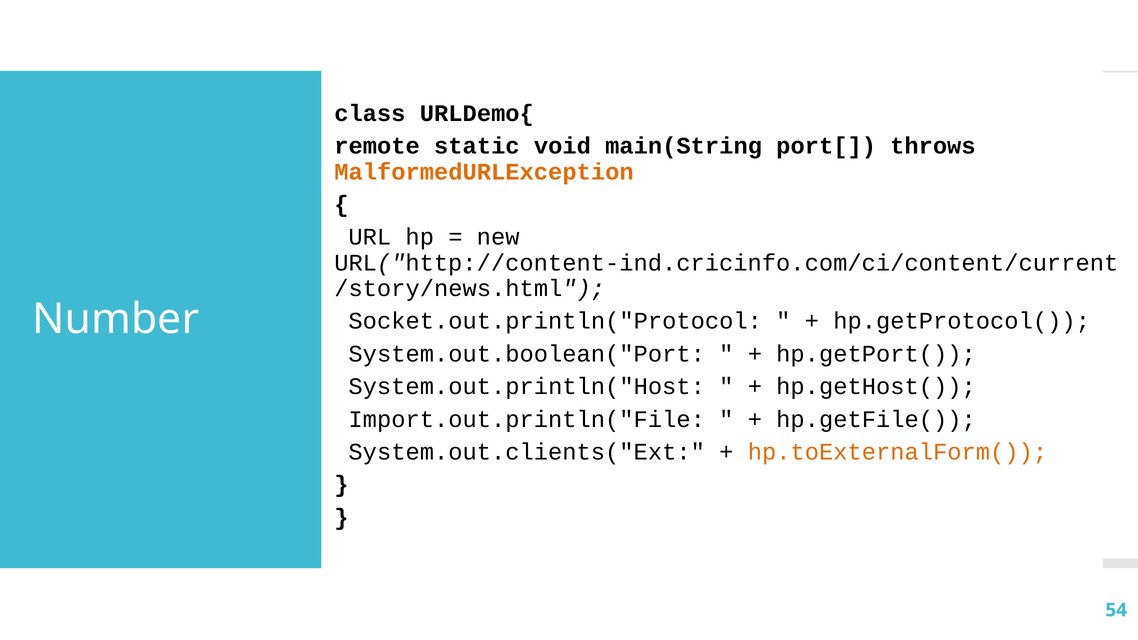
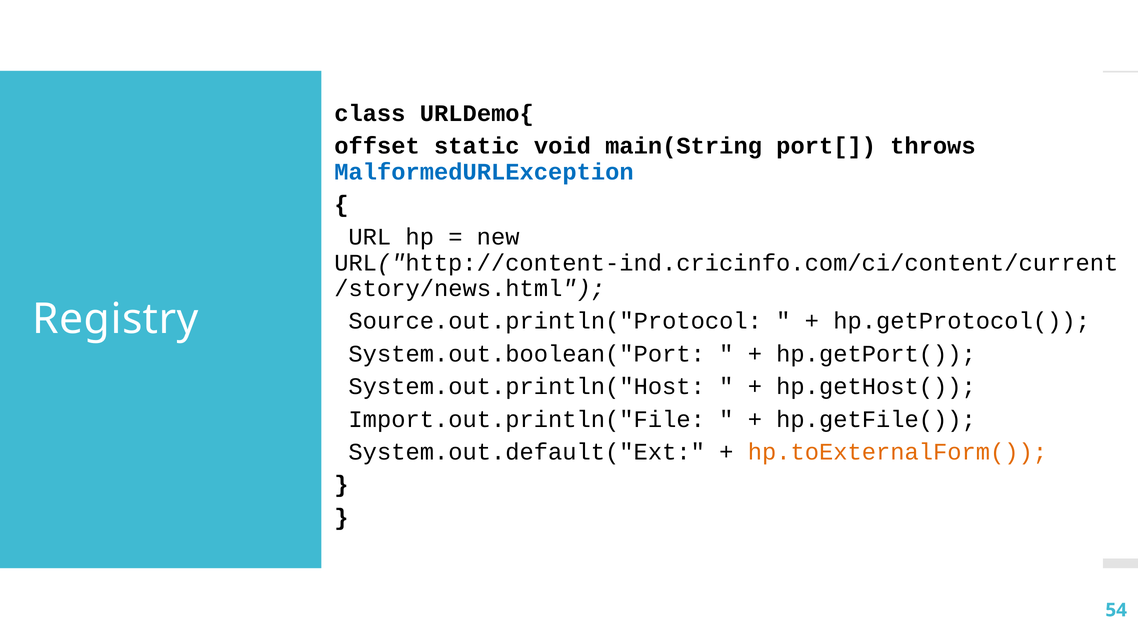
remote: remote -> offset (377, 146)
MalformedURLException colour: orange -> blue (484, 172)
Number: Number -> Registry (116, 319)
Socket.out.println("Protocol: Socket.out.println("Protocol -> Source.out.println("Protocol (555, 321)
System.out.clients("Ext: System.out.clients("Ext -> System.out.default("Ext (527, 452)
